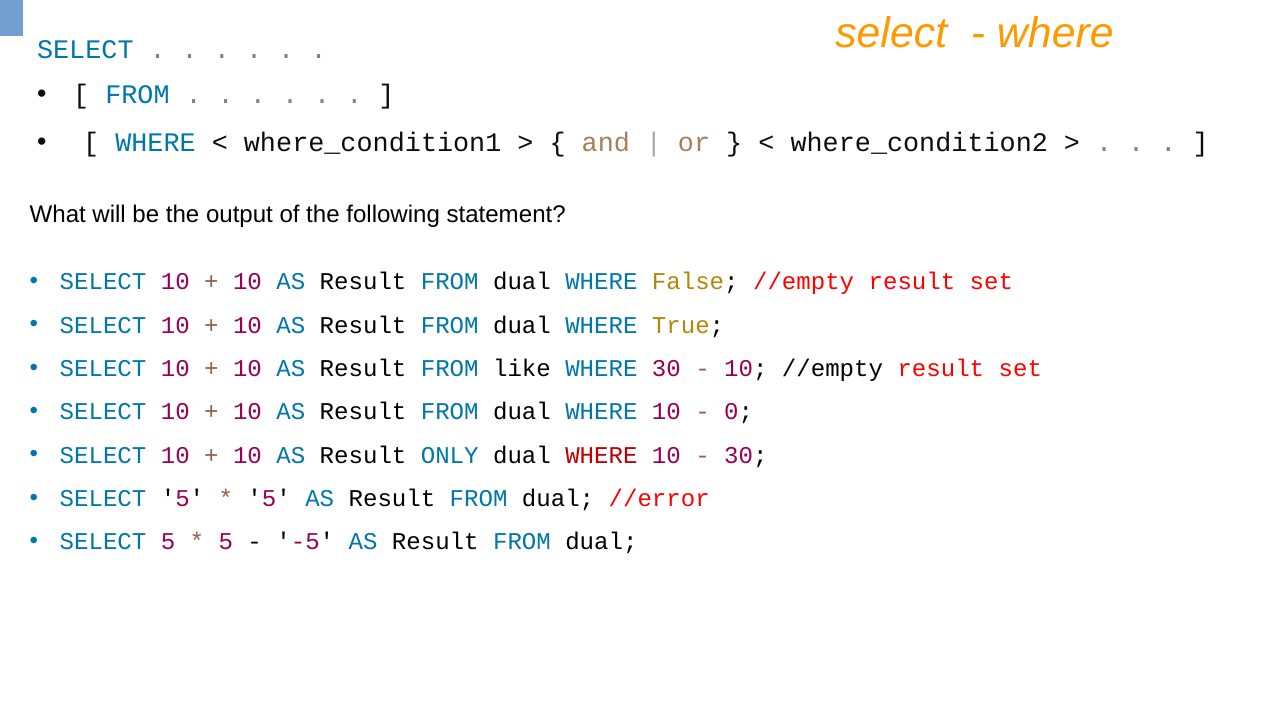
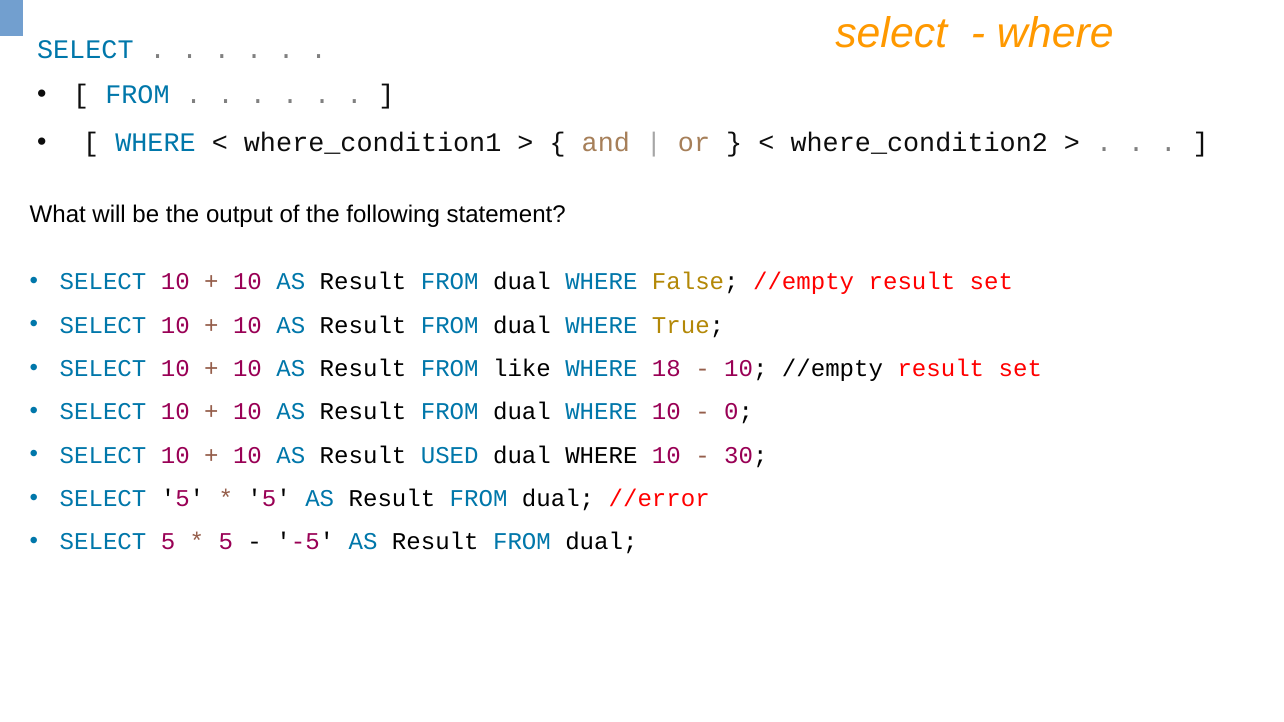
WHERE 30: 30 -> 18 (666, 369)
ONLY: ONLY -> USED (450, 455)
WHERE colour: red -> black (601, 455)
